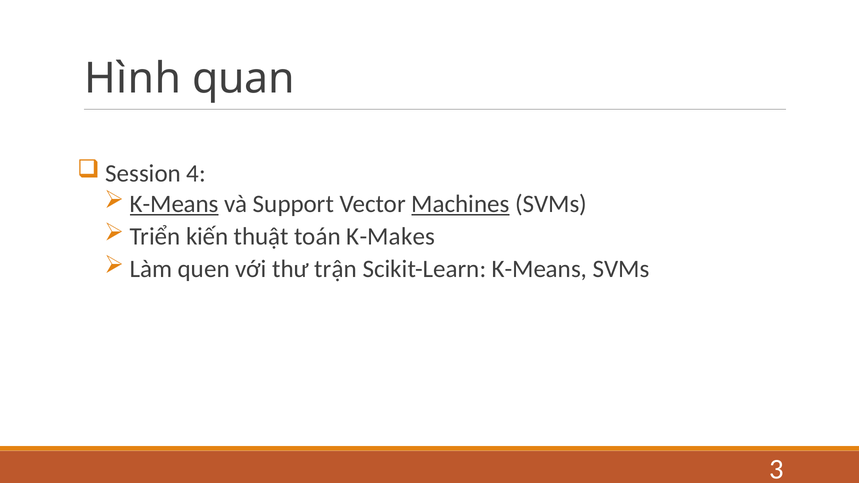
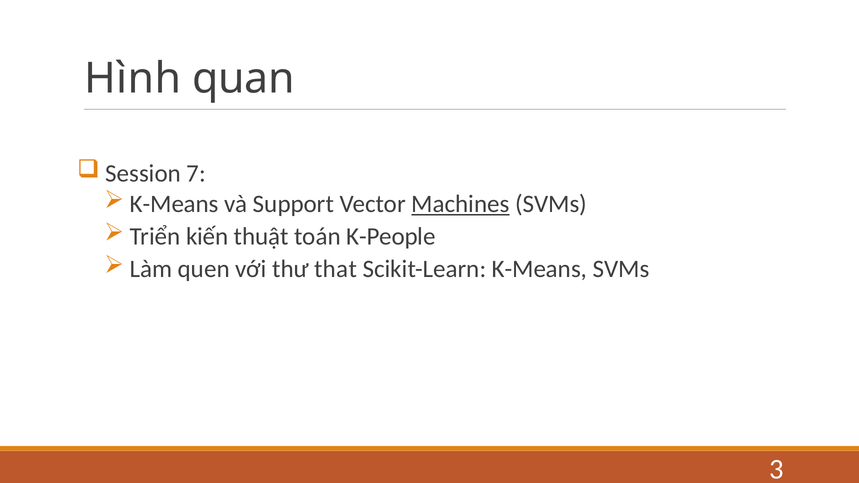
4: 4 -> 7 (196, 173)
K-Means underline: present -> none (174, 204)
K-Makes: K-Makes -> K-People (391, 236)
trận: trận -> that (336, 269)
